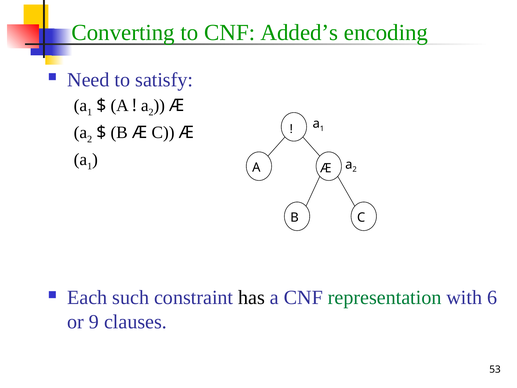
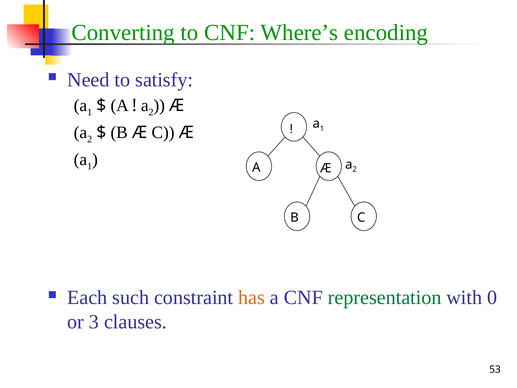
Added’s: Added’s -> Where’s (299, 33)
has colour: black -> orange (252, 297)
6: 6 -> 0 (492, 297)
9: 9 -> 3 (94, 322)
